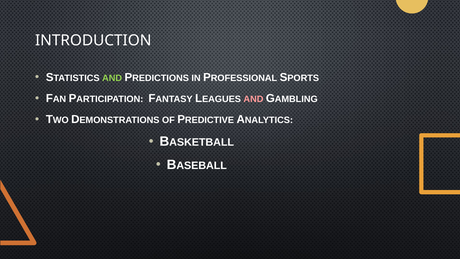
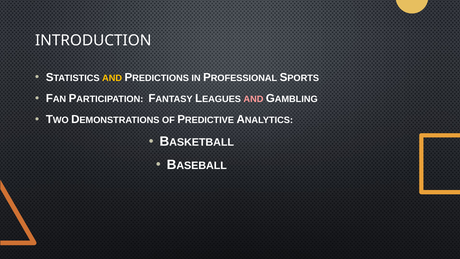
AND colour: light green -> yellow (112, 78)
